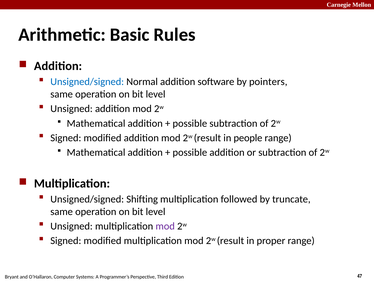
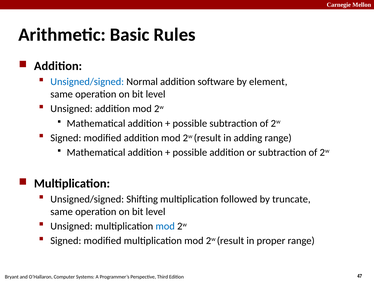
pointers: pointers -> element (268, 82)
people: people -> adding (248, 138)
mod colour: purple -> blue (165, 226)
